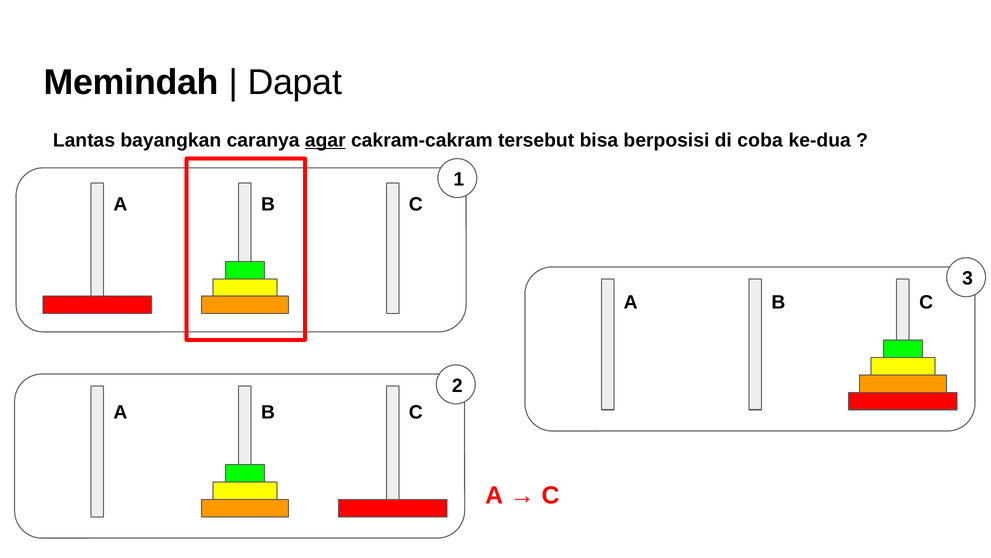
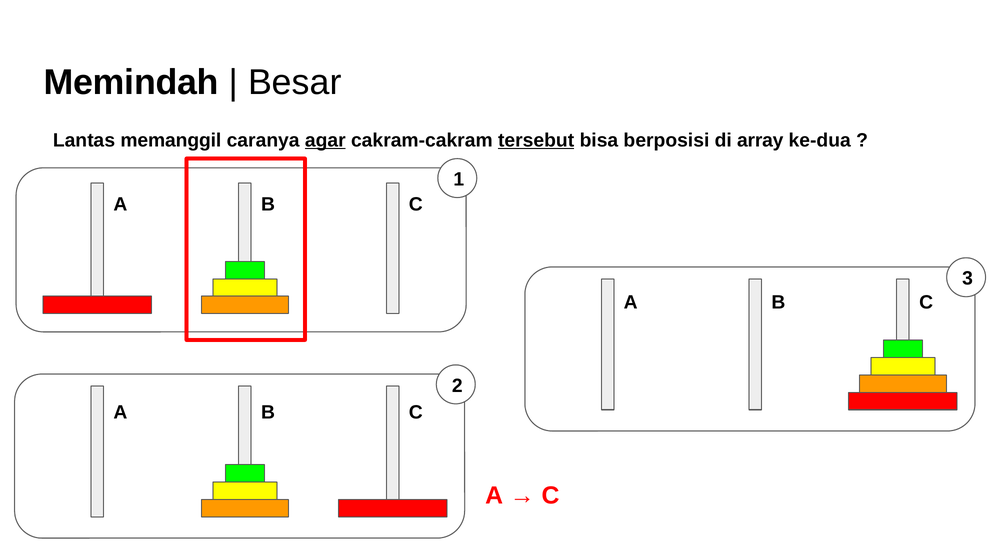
Dapat: Dapat -> Besar (295, 82)
bayangkan: bayangkan -> memanggil (171, 140)
tersebut underline: none -> present (536, 140)
coba: coba -> array (760, 140)
